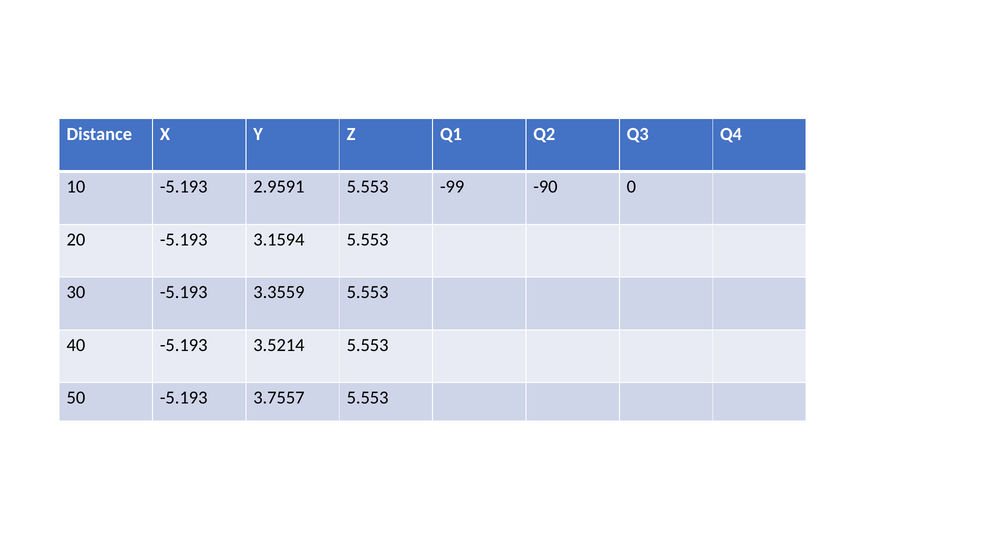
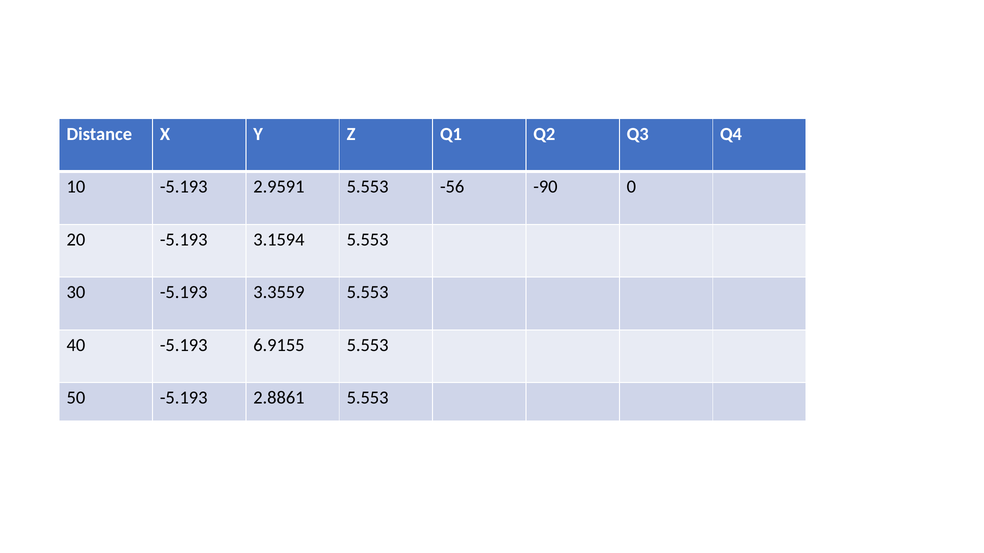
-99: -99 -> -56 (452, 187)
3.5214: 3.5214 -> 6.9155 (279, 345)
3.7557: 3.7557 -> 2.8861 (279, 398)
